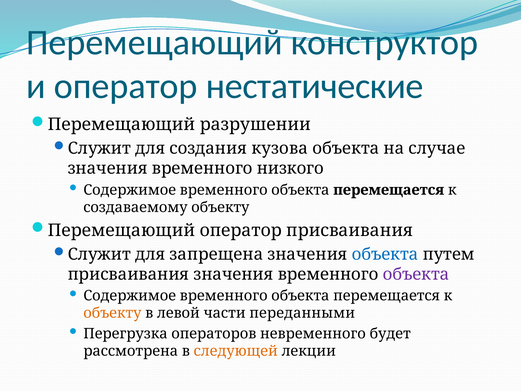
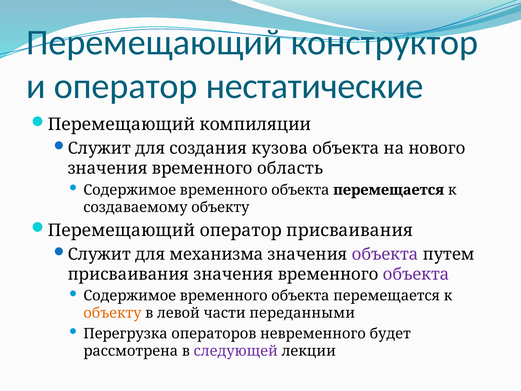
разрушении: разрушении -> компиляции (255, 124)
случае: случае -> нового (437, 148)
низкого: низкого -> область (290, 168)
запрещена: запрещена -> механизма (217, 254)
объекта colour: blue -> purple (385, 254)
следующей colour: orange -> purple (236, 351)
